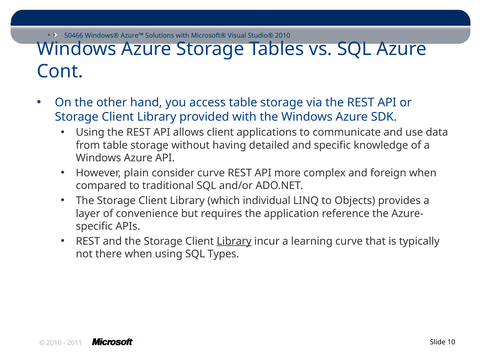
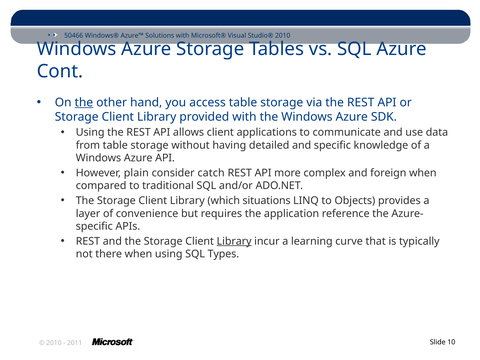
the underline: none -> present (84, 102)
consider curve: curve -> catch (211, 173)
individual: individual -> situations (267, 201)
